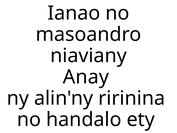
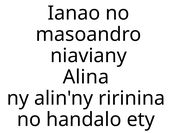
Anay: Anay -> Alina (86, 77)
